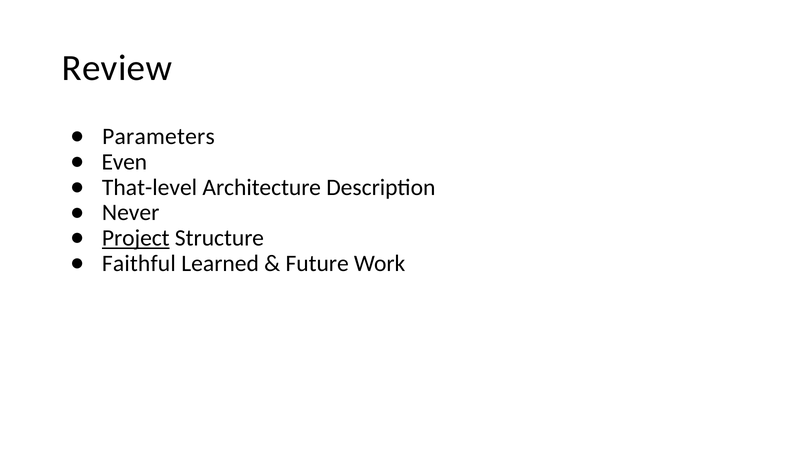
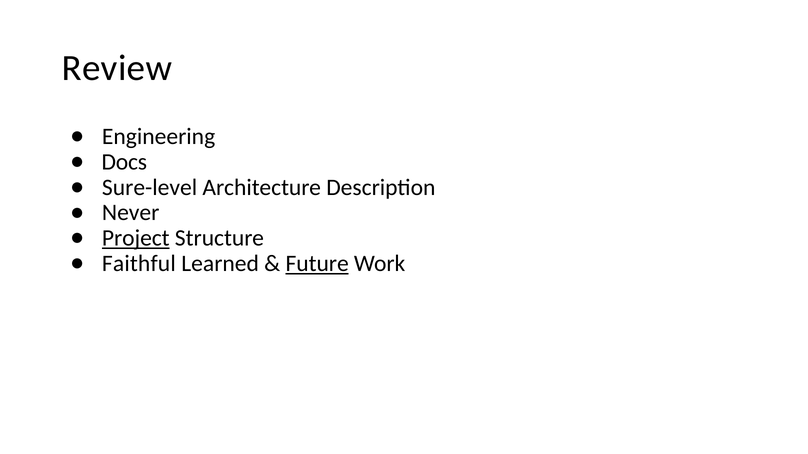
Parameters: Parameters -> Engineering (159, 137)
Even: Even -> Docs (124, 162)
That-level: That-level -> Sure-level (150, 187)
Future underline: none -> present (317, 264)
